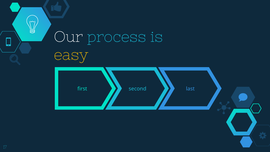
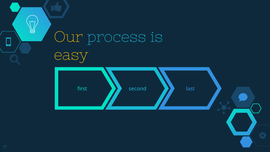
Our colour: white -> yellow (68, 37)
